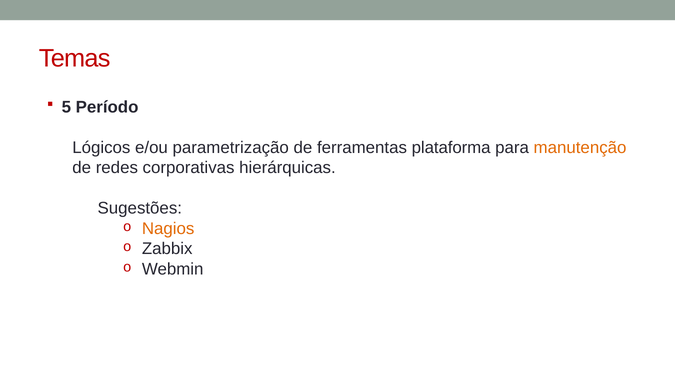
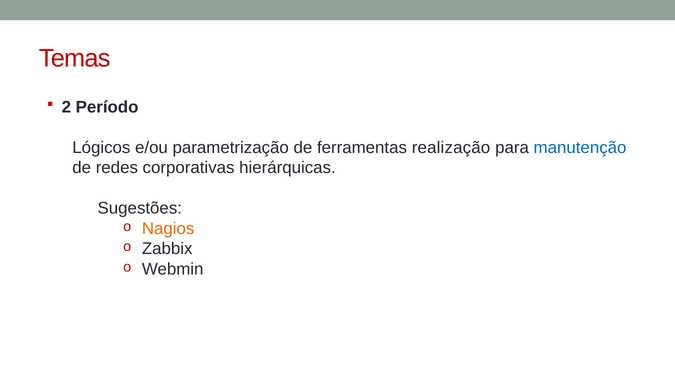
5: 5 -> 2 (66, 107)
plataforma: plataforma -> realização (451, 148)
manutenção colour: orange -> blue (580, 148)
